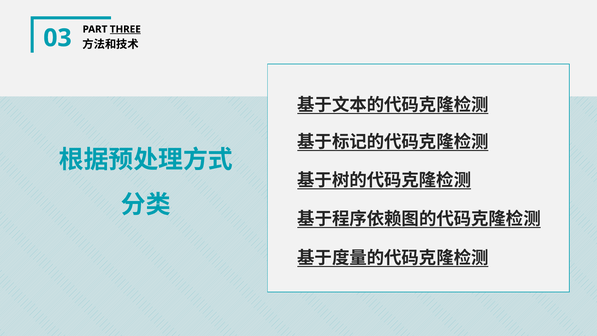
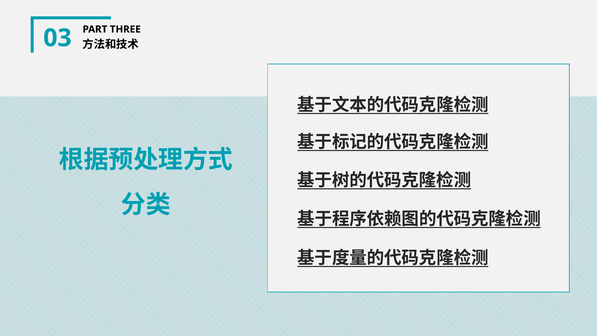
THREE underline: present -> none (125, 29)
